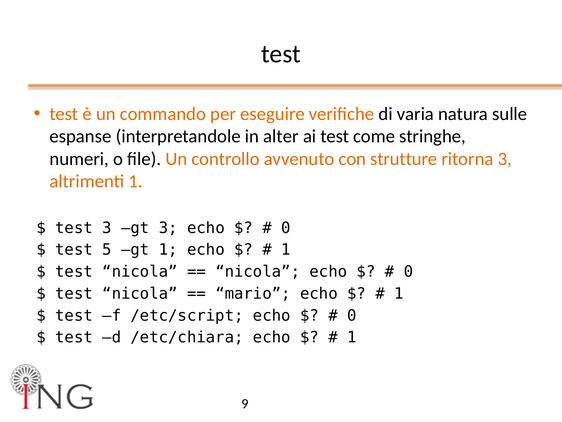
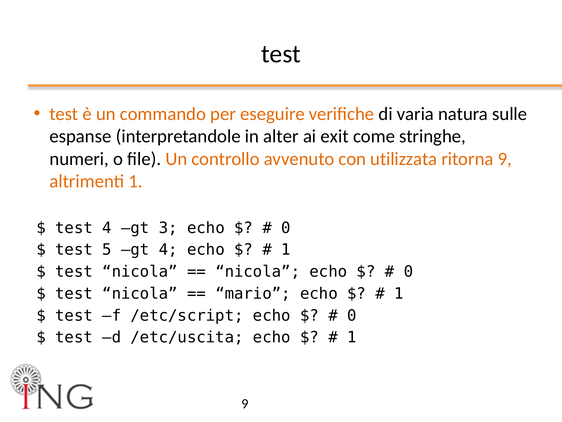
ai test: test -> exit (335, 136)
strutture: strutture -> utilizzata (404, 159)
ritorna 3: 3 -> 9 (505, 159)
test 3: 3 -> 4 (107, 228)
gt 1: 1 -> 4 (168, 250)
/etc/chiara: /etc/chiara -> /etc/uscita (187, 337)
